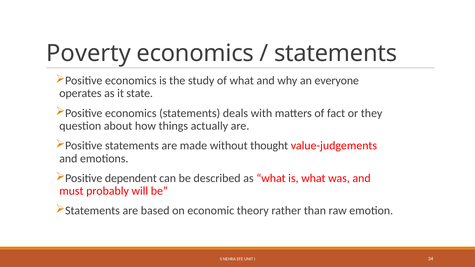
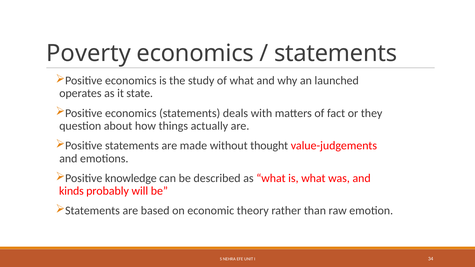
everyone: everyone -> launched (337, 81)
dependent: dependent -> knowledge (131, 178)
must: must -> kinds (71, 191)
